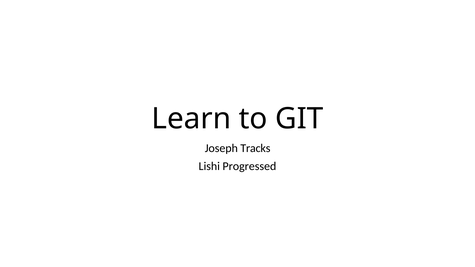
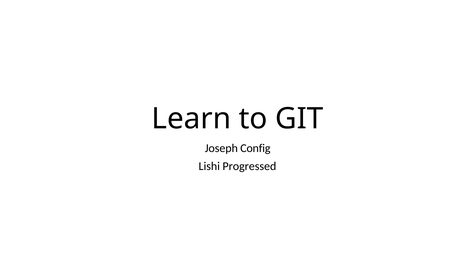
Tracks: Tracks -> Config (255, 148)
